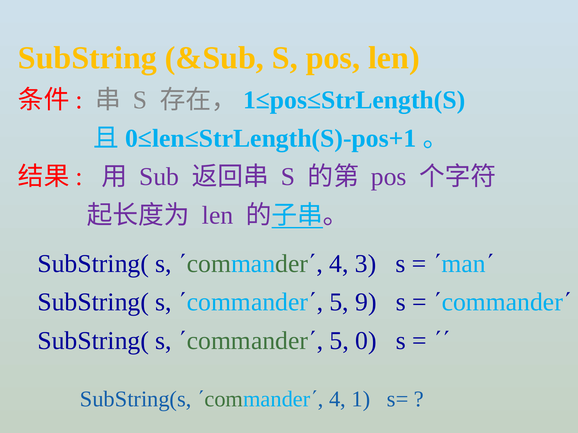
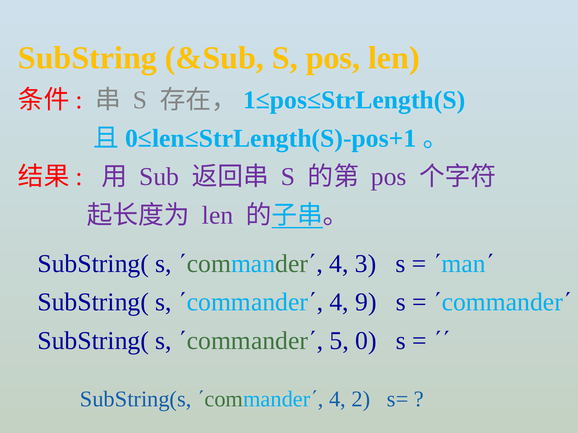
5: 5 -> 4 (339, 303)
1: 1 -> 2 (361, 399)
